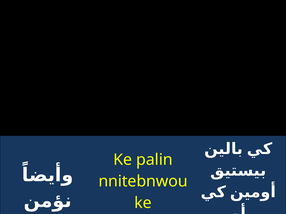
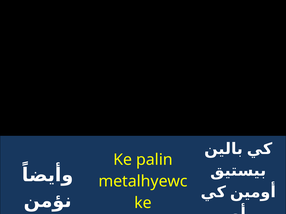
nnitebnwou: nnitebnwou -> metalhyewc (143, 182)
